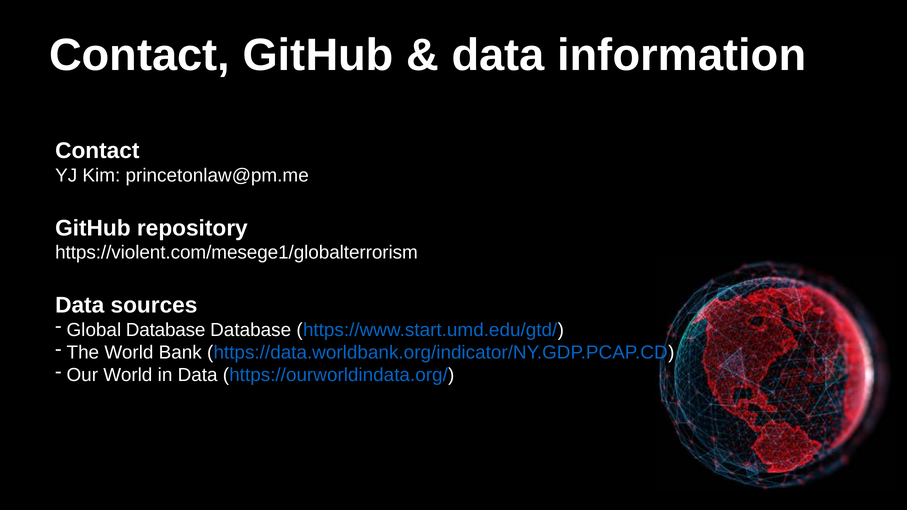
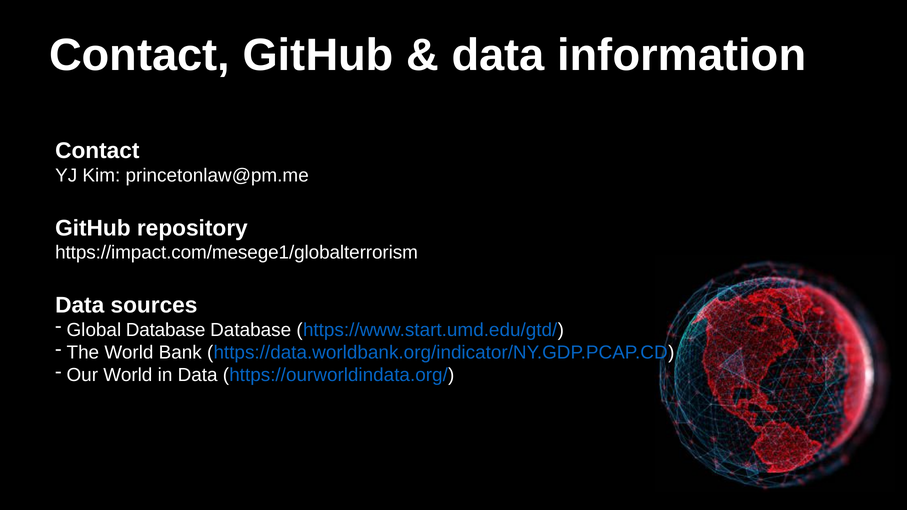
https://violent.com/mesege1/globalterrorism: https://violent.com/mesege1/globalterrorism -> https://impact.com/mesege1/globalterrorism (237, 253)
